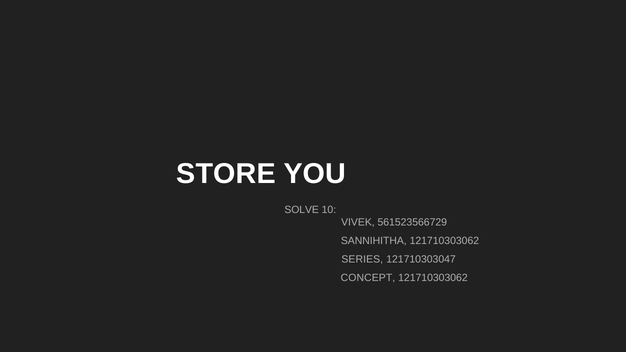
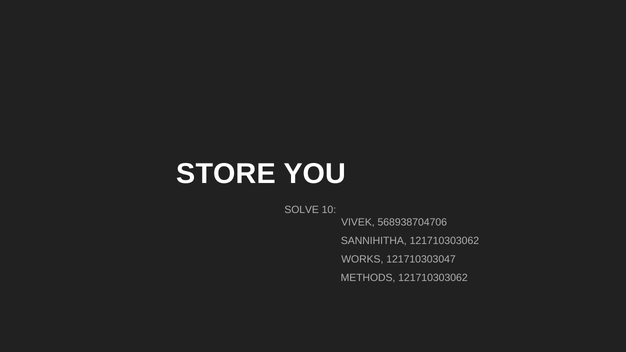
561523566729: 561523566729 -> 568938704706 (412, 222)
SERIES: SERIES -> WORKS (362, 259)
CONCEPT: CONCEPT -> METHODS (368, 278)
